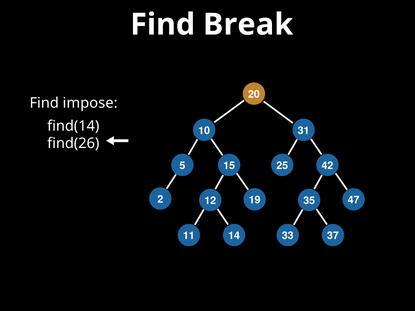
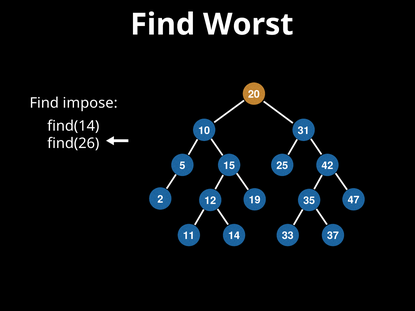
Break: Break -> Worst (248, 25)
